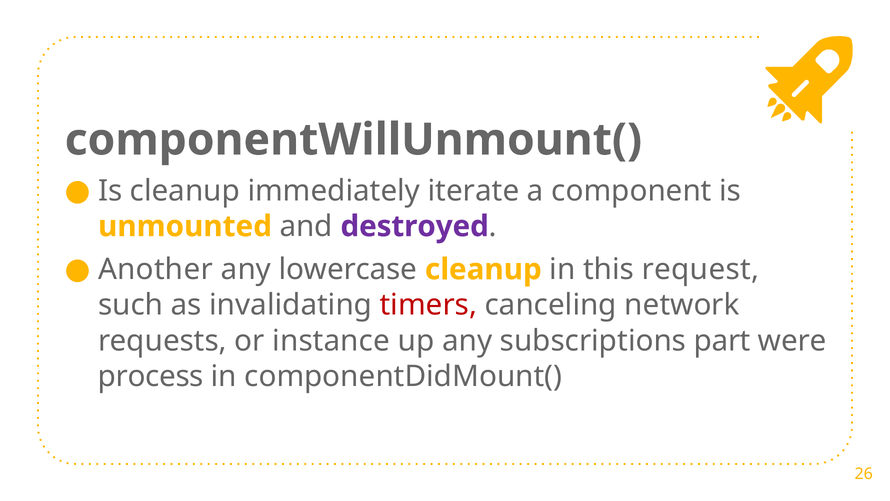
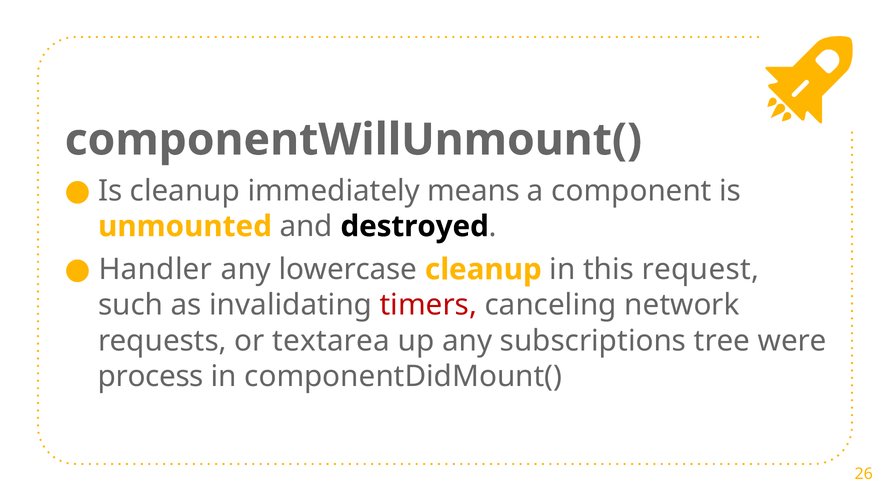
iterate: iterate -> means (474, 191)
destroyed colour: purple -> black (415, 226)
Another: Another -> Handler (155, 269)
instance: instance -> textarea (331, 340)
part: part -> tree (722, 340)
